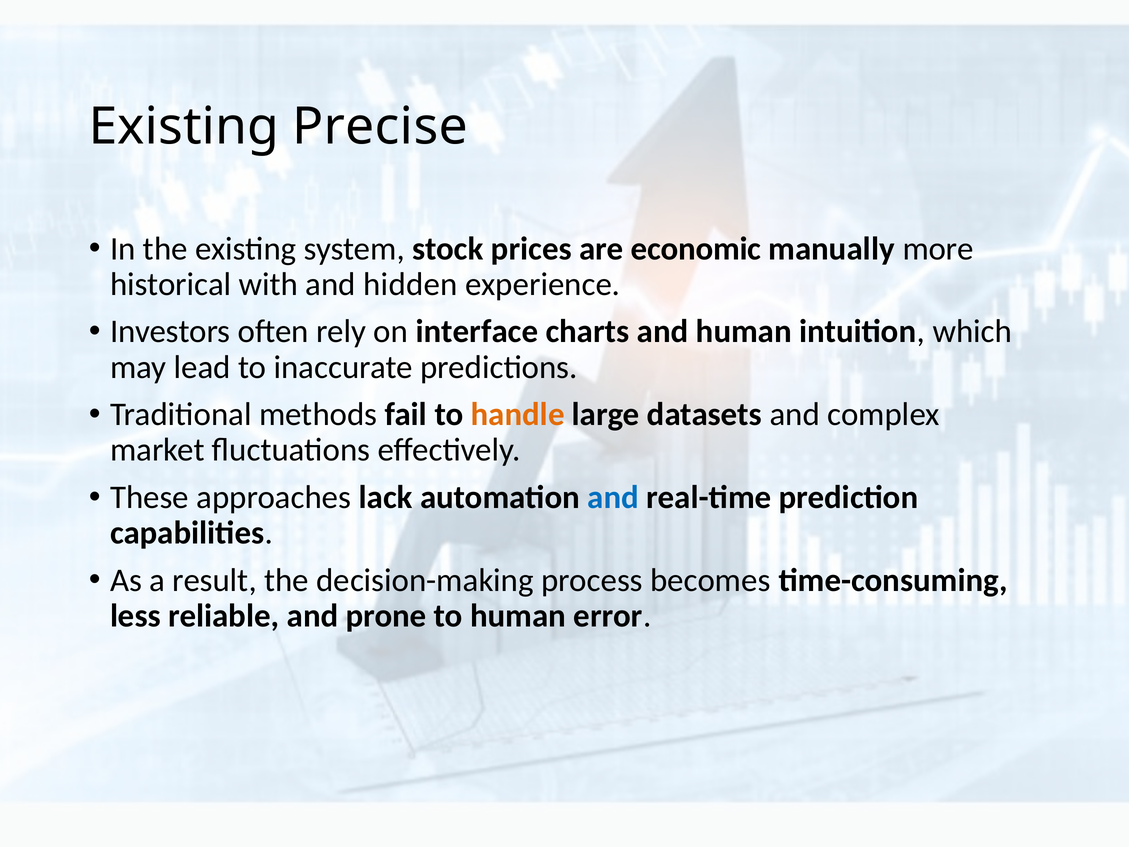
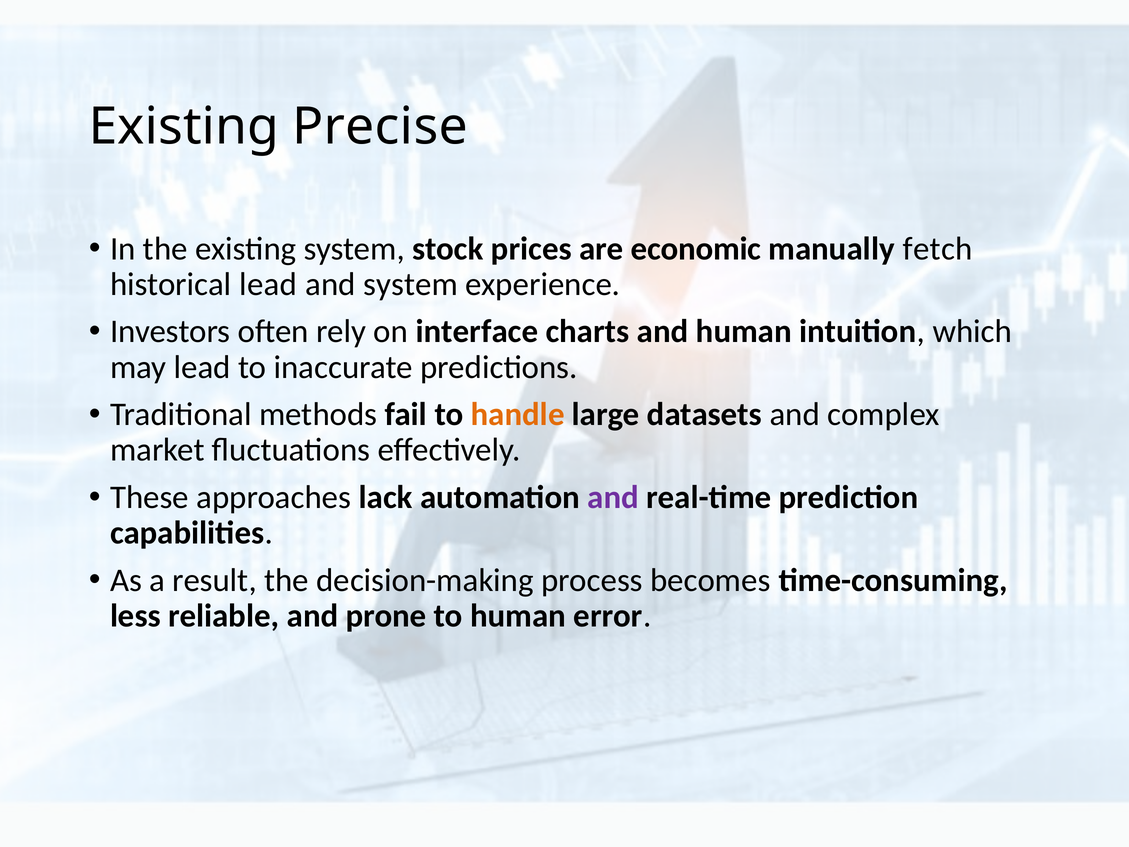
more: more -> fetch (938, 249)
historical with: with -> lead (268, 284)
and hidden: hidden -> system (411, 284)
and colour: blue -> purple (613, 497)
